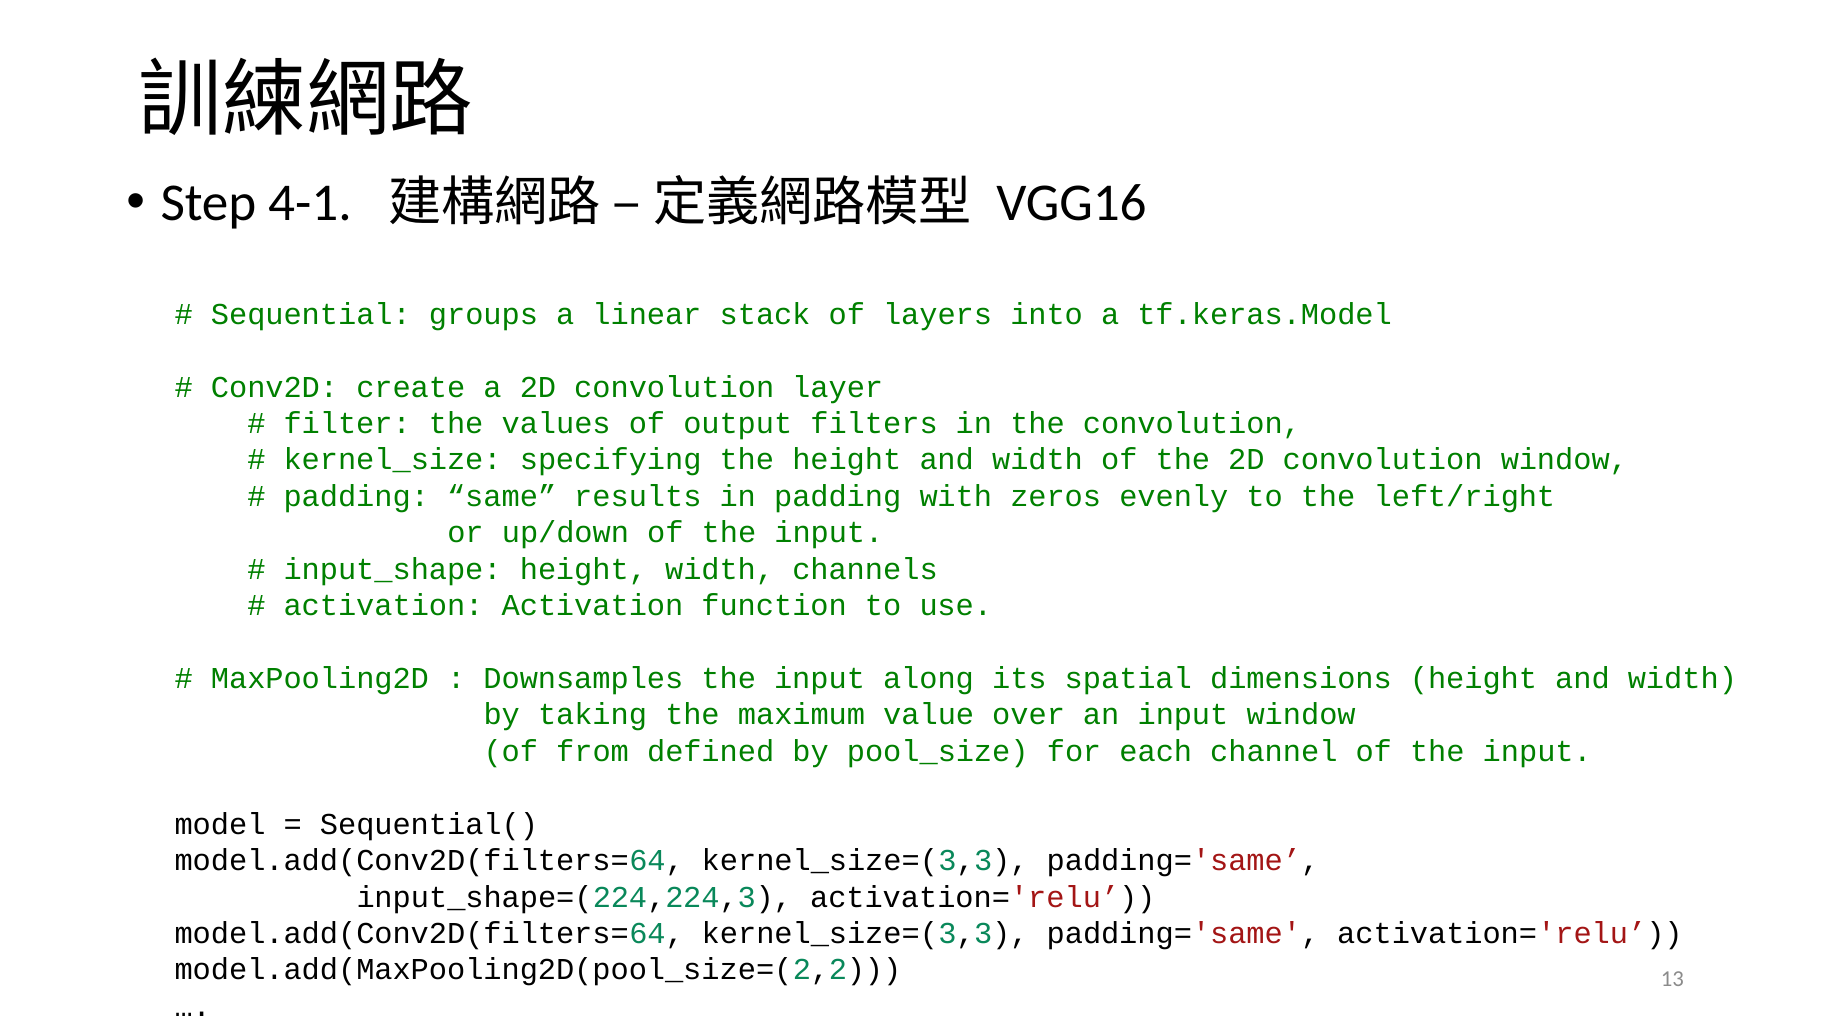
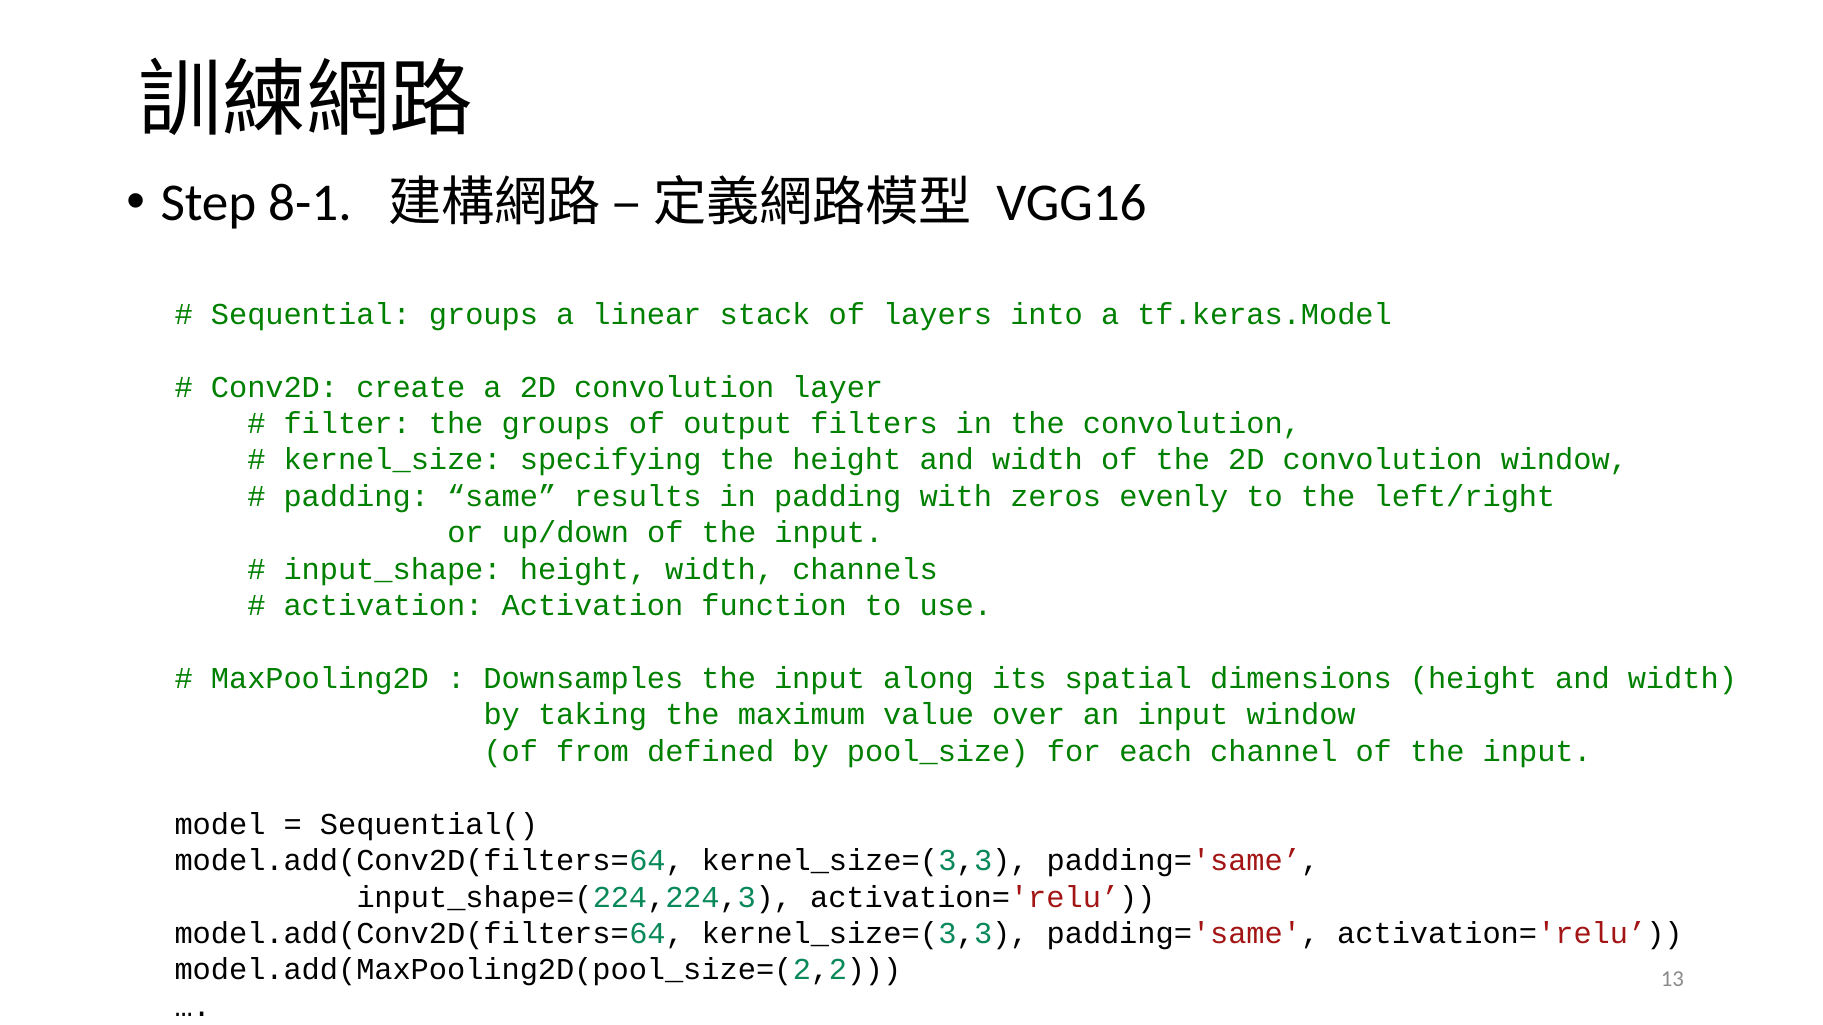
4-1: 4-1 -> 8-1 (310, 203)
the values: values -> groups (556, 424)
